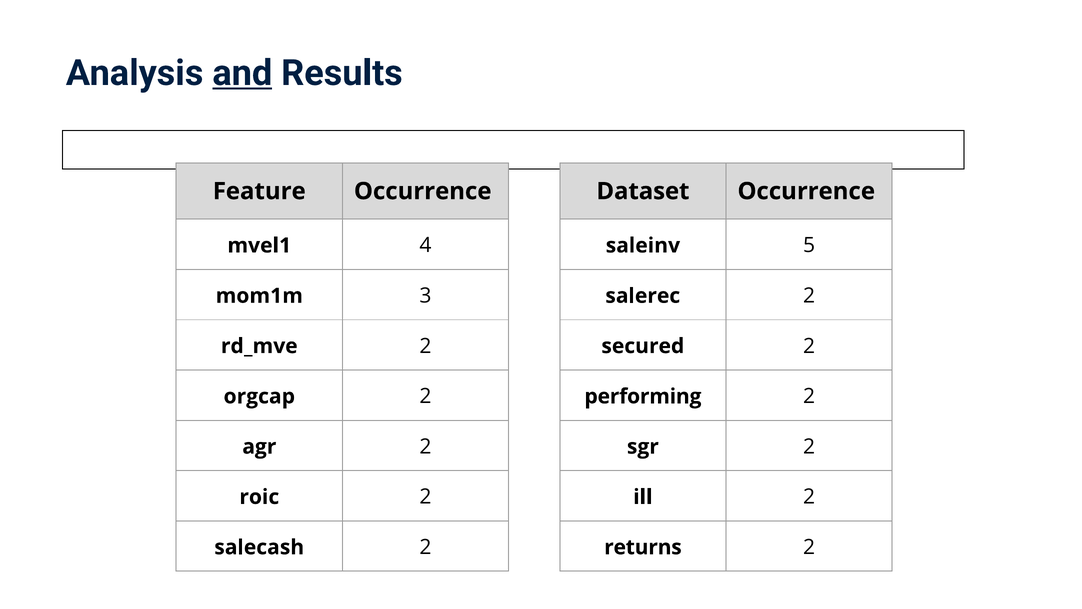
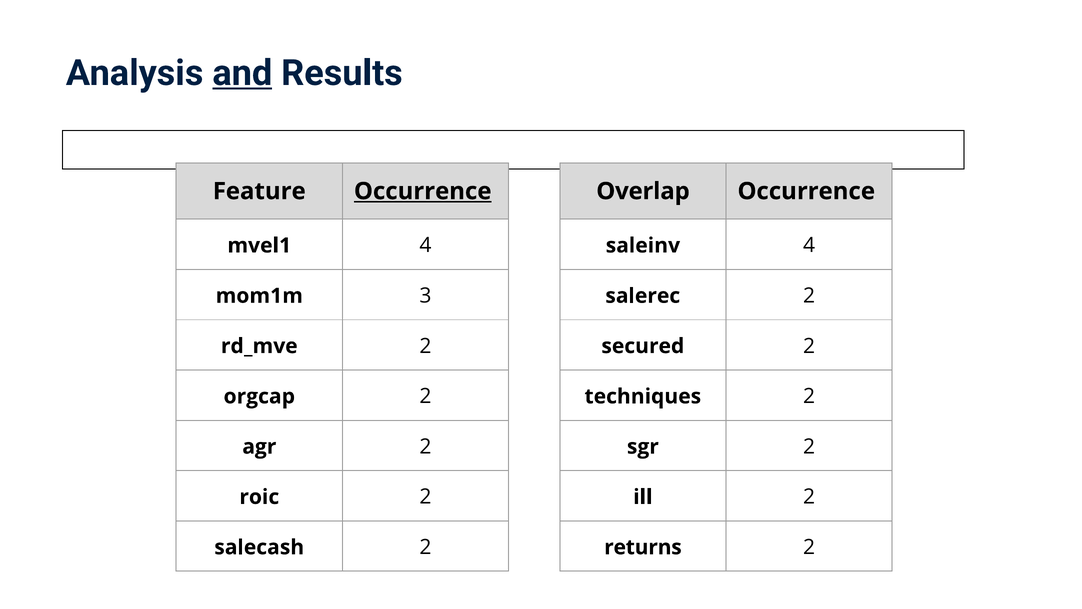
Occurrence underline: none -> present (423, 191)
Dataset: Dataset -> Overlap (643, 191)
saleinv 5: 5 -> 4 (809, 245)
performing: performing -> techniques (643, 396)
